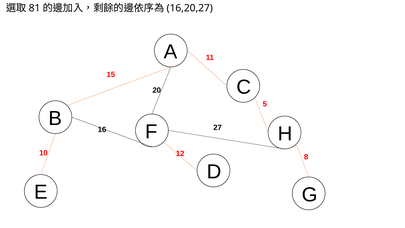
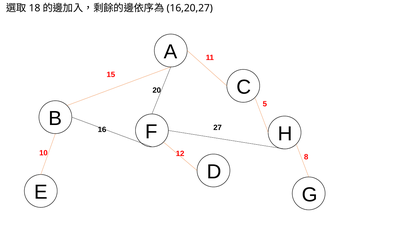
81: 81 -> 18 (35, 8)
